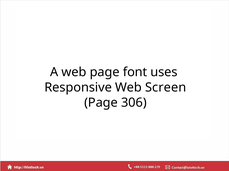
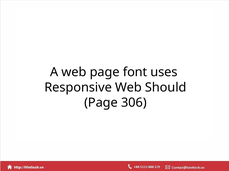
Screen: Screen -> Should (166, 88)
